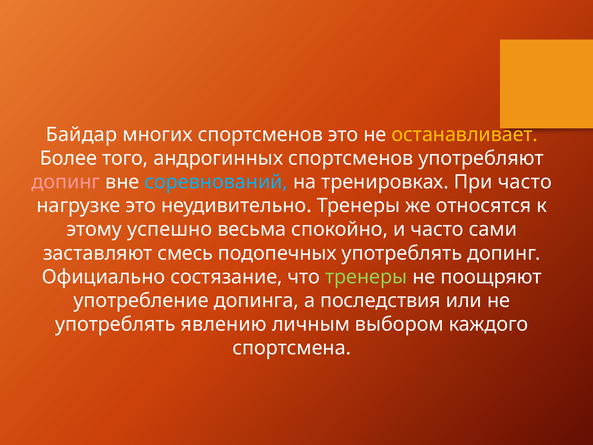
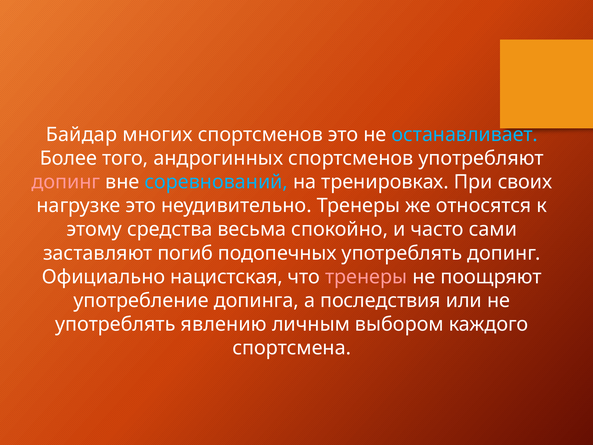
останавливает colour: yellow -> light blue (465, 134)
При часто: часто -> своих (525, 182)
успешно: успешно -> средства (170, 229)
смесь: смесь -> погиб (185, 253)
состязание: состязание -> нацистская (227, 277)
тренеры colour: light green -> pink (366, 277)
